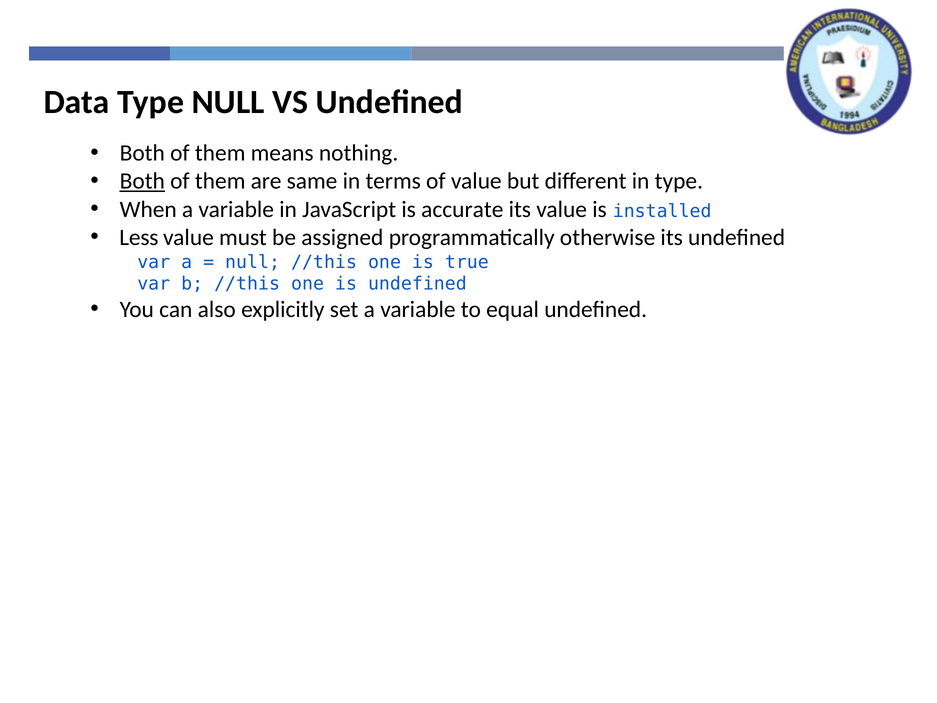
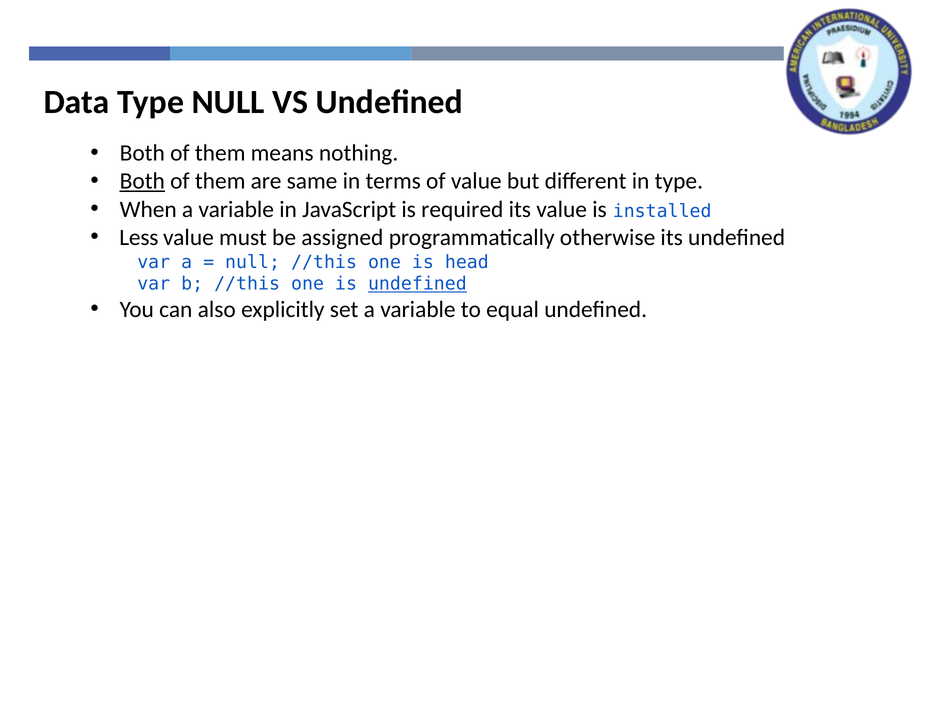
accurate: accurate -> required (462, 209)
true: true -> head (467, 262)
undefined underline: none -> present (417, 284)
